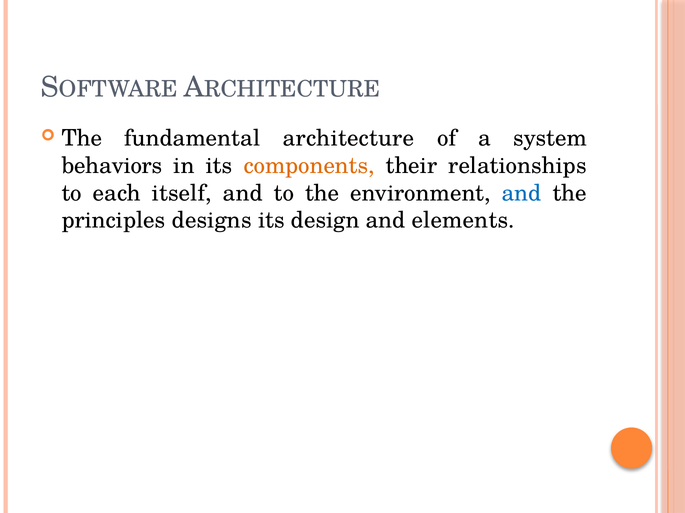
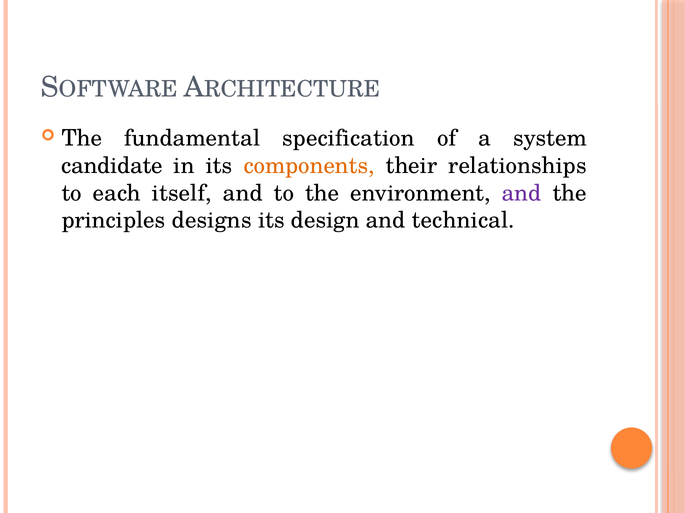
architecture: architecture -> specification (349, 139)
behaviors: behaviors -> candidate (112, 166)
and colour: blue -> purple (522, 193)
elements: elements -> technical (463, 221)
